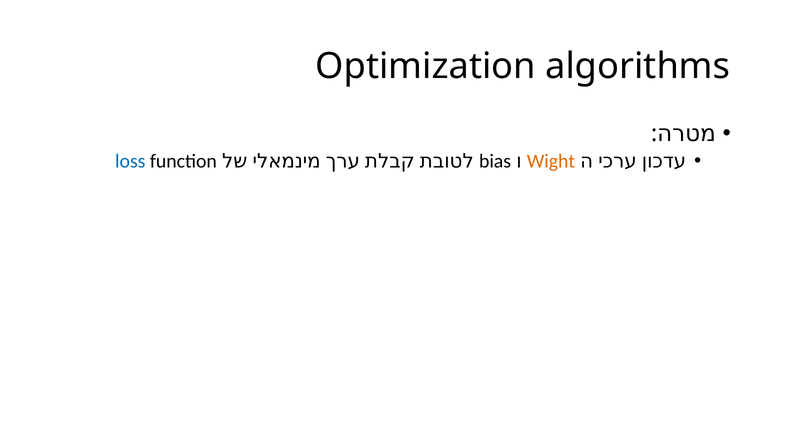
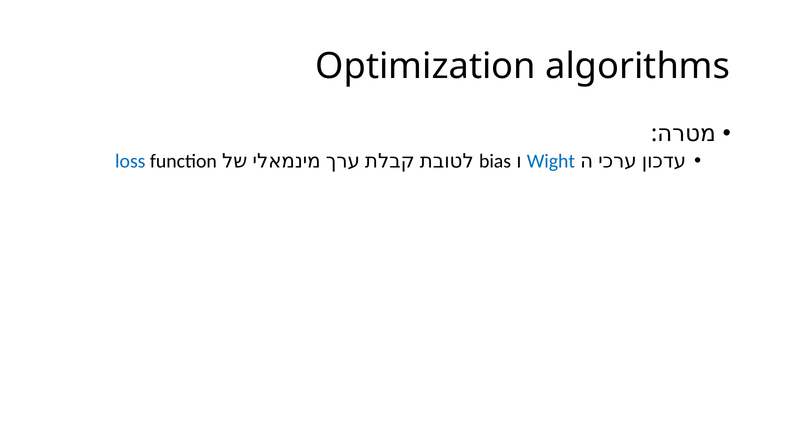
Wight colour: orange -> blue (551, 161)
